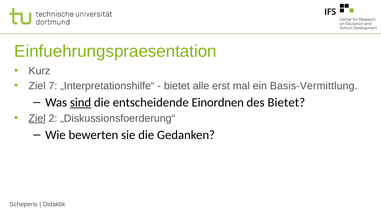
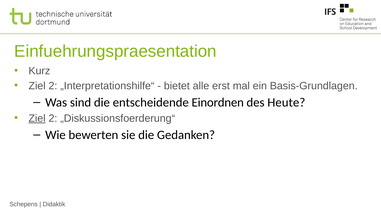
7: 7 -> 2 (53, 86)
Basis-Vermittlung: Basis-Vermittlung -> Basis-Grundlagen (314, 86)
sind underline: present -> none (81, 103)
des Bietet: Bietet -> Heute (286, 103)
